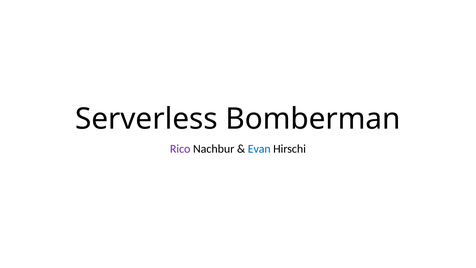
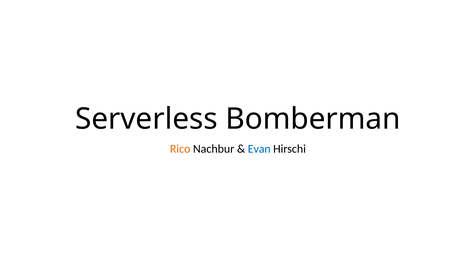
Rico colour: purple -> orange (180, 149)
